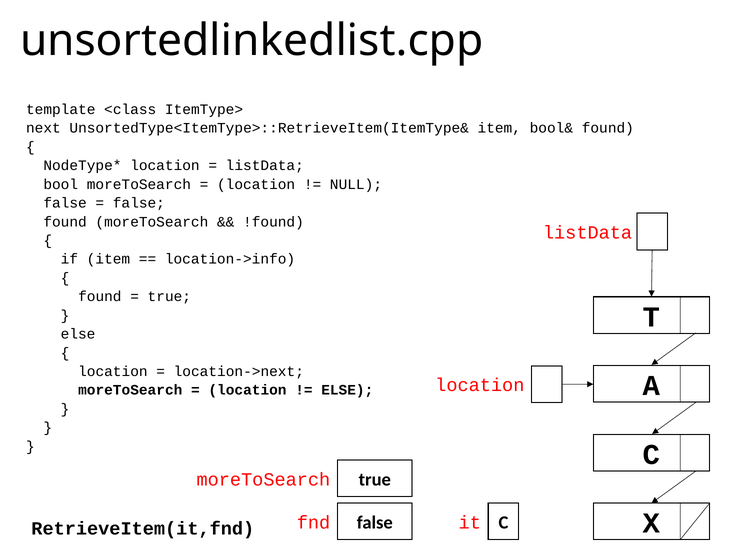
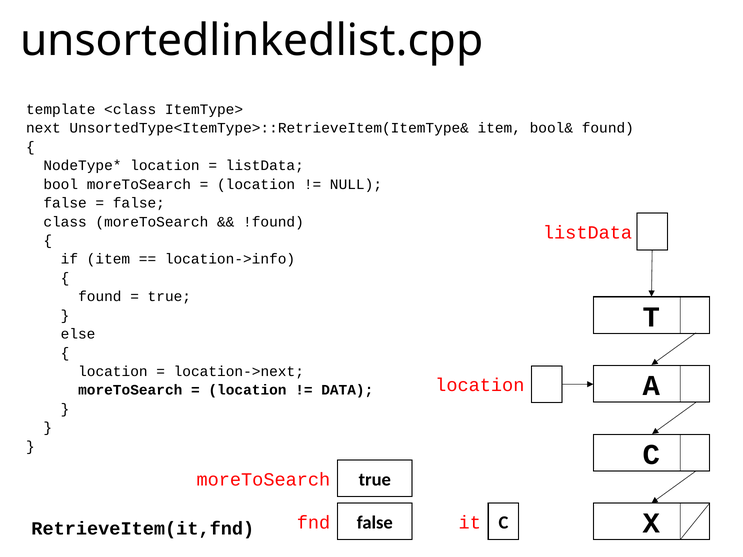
found: found -> class (65, 222)
ELSE: ELSE -> DATA (347, 390)
